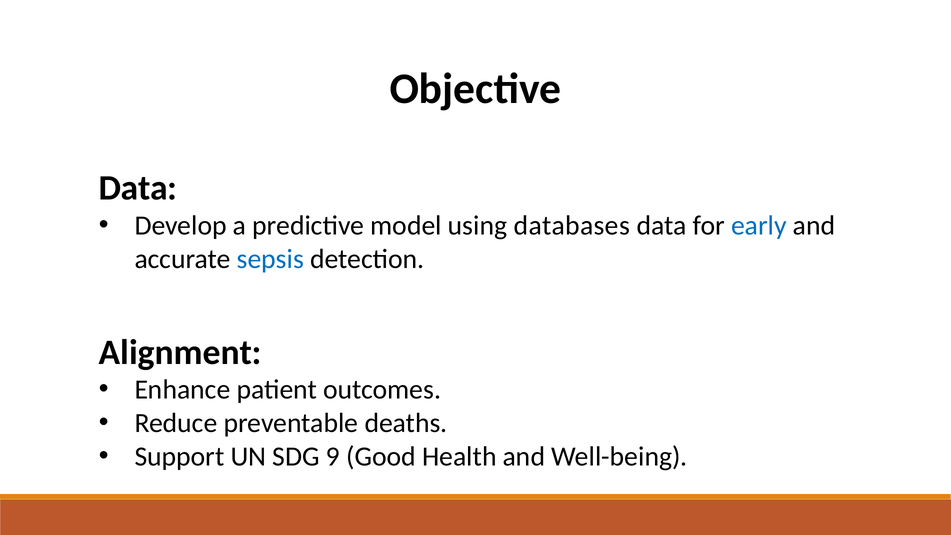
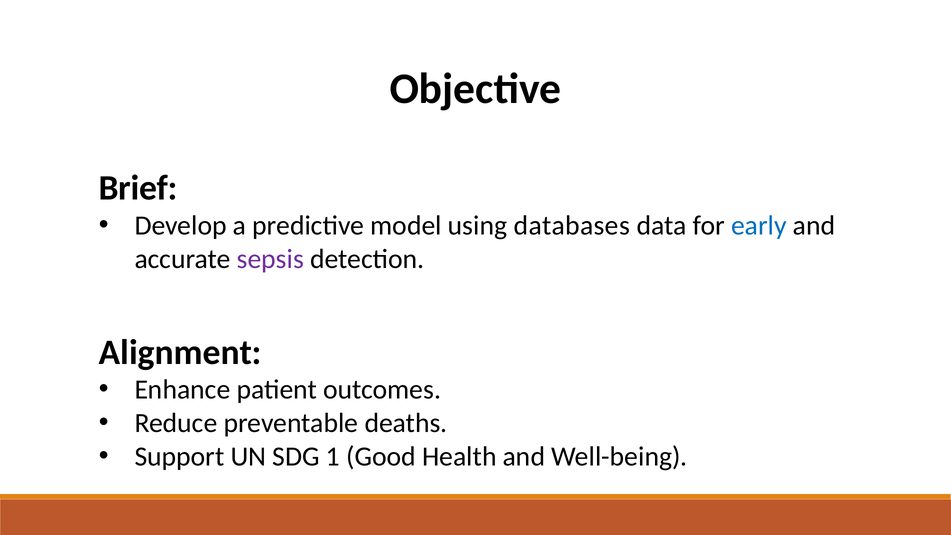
Data: Data -> Brief (138, 188)
sepsis colour: blue -> purple (270, 259)
9: 9 -> 1 (333, 456)
